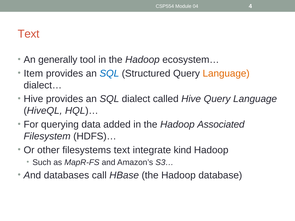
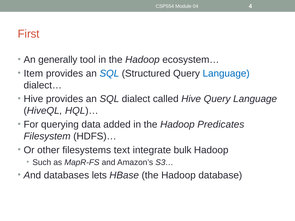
Text: Text -> First (29, 34)
Language colour: orange -> blue (226, 73)
Associated: Associated -> Predicates (221, 125)
kind: kind -> bulk (183, 150)
call: call -> lets (99, 175)
